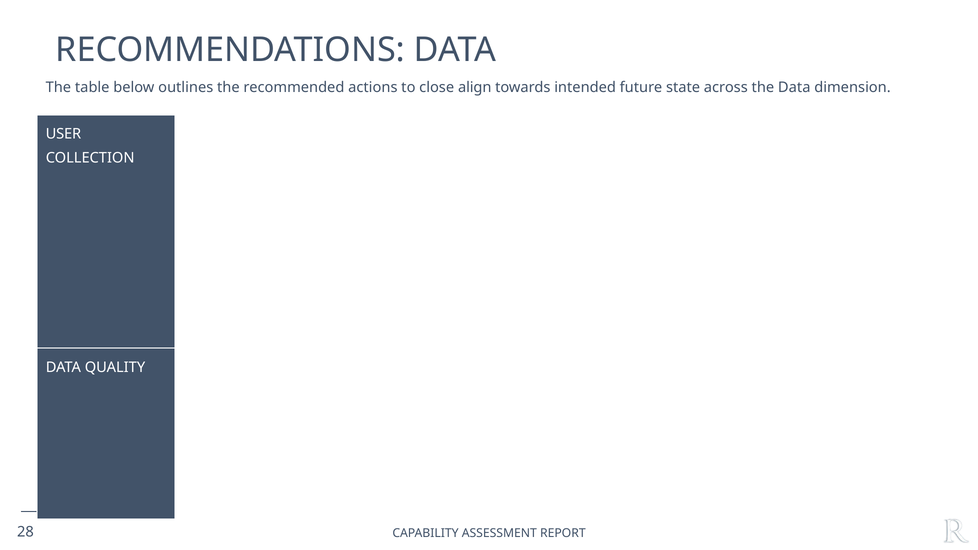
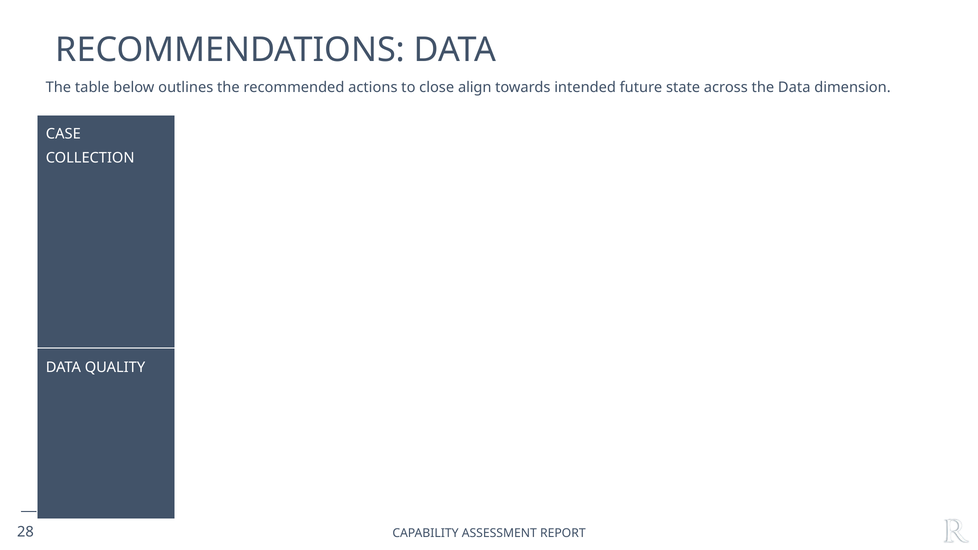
USER: USER -> CASE (63, 134)
